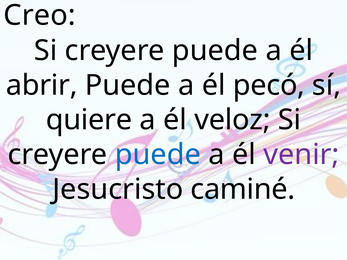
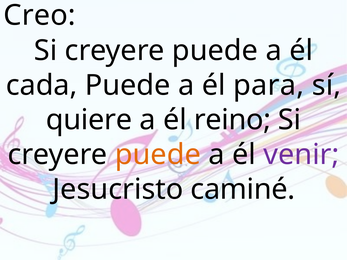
abrir: abrir -> cada (42, 85)
pecó: pecó -> para (269, 85)
veloz: veloz -> reino (232, 120)
puede colour: blue -> orange (158, 155)
